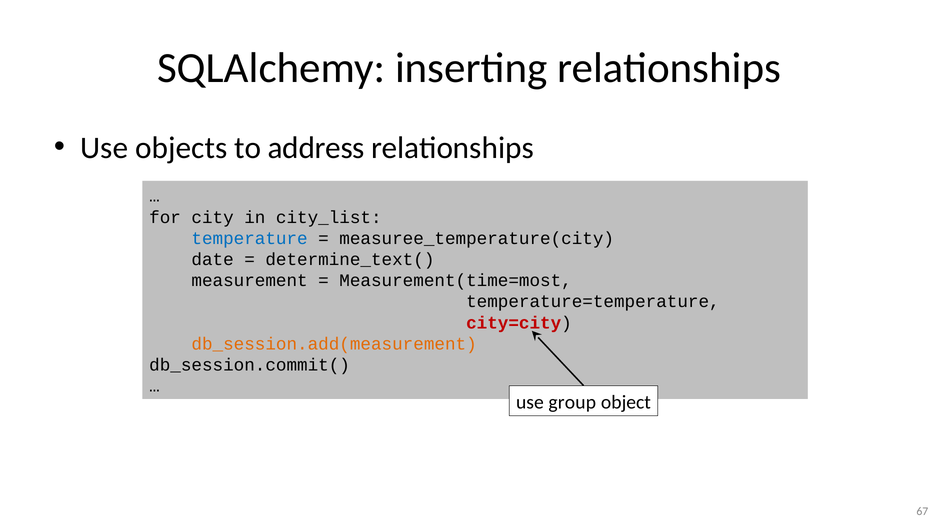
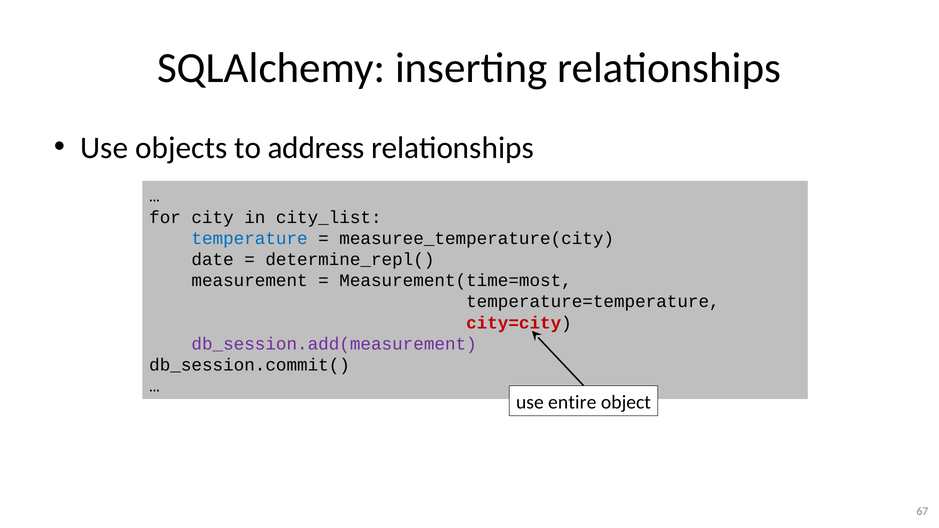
determine_text(: determine_text( -> determine_repl( (350, 260)
db_session.add(measurement colour: orange -> purple (334, 344)
group: group -> entire (572, 402)
